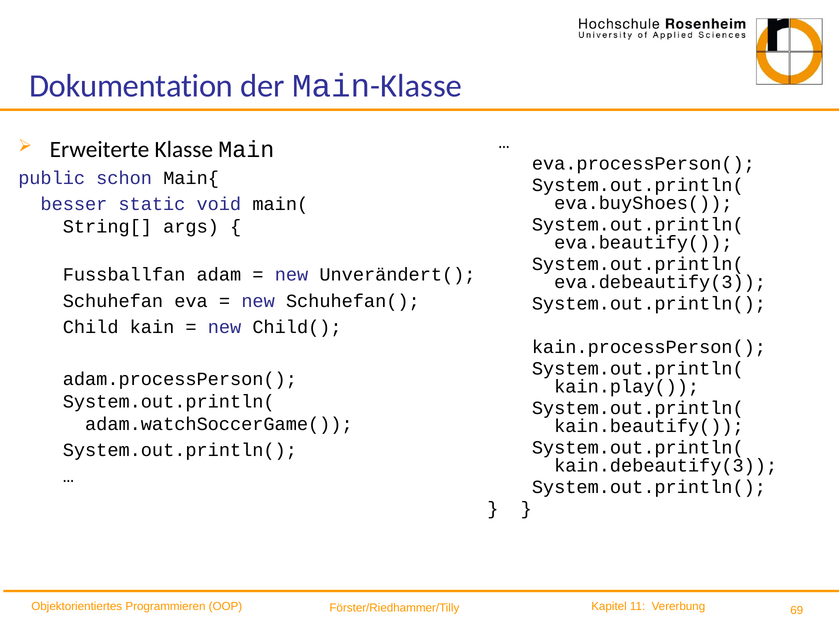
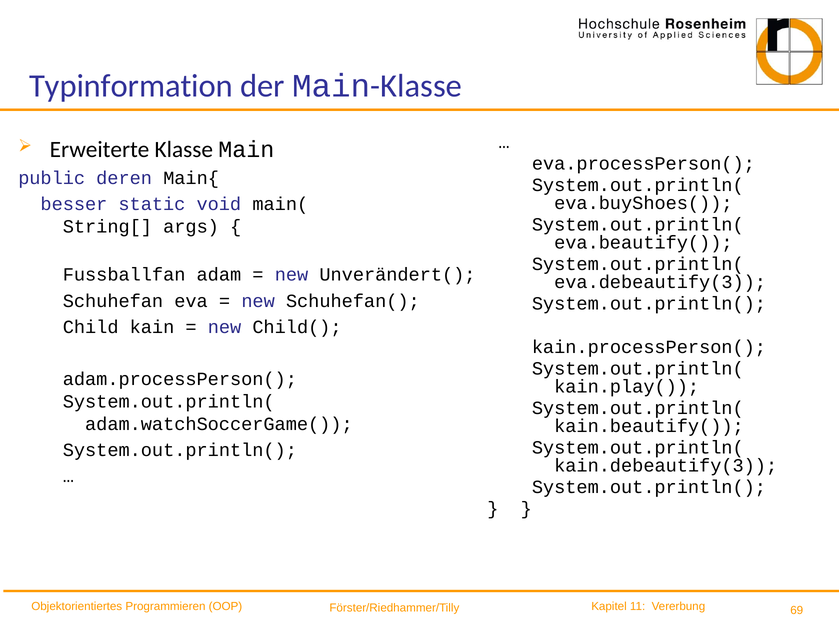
Dokumentation: Dokumentation -> Typinformation (131, 86)
schon: schon -> deren (124, 178)
